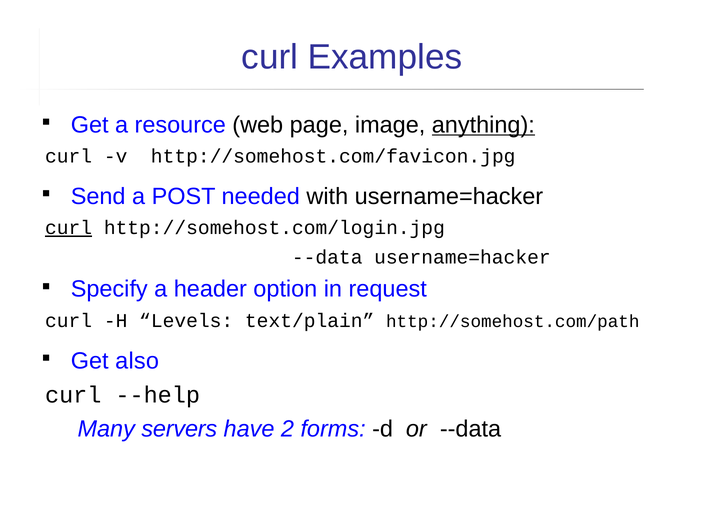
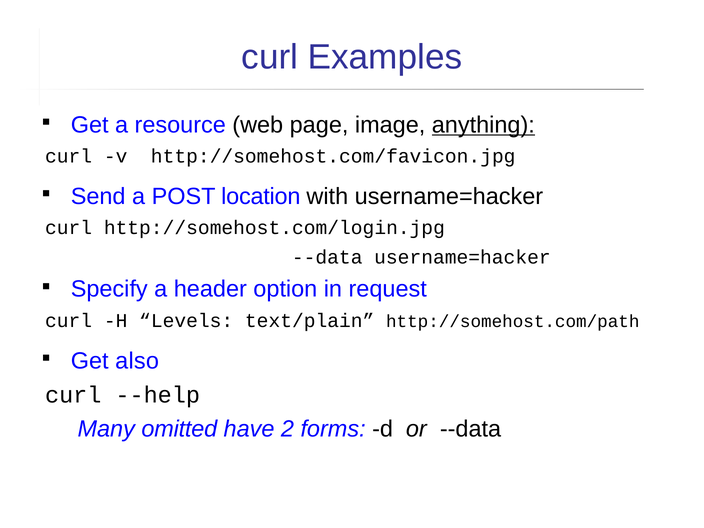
needed: needed -> location (261, 196)
curl underline: present -> none (69, 228)
servers: servers -> omitted (179, 429)
